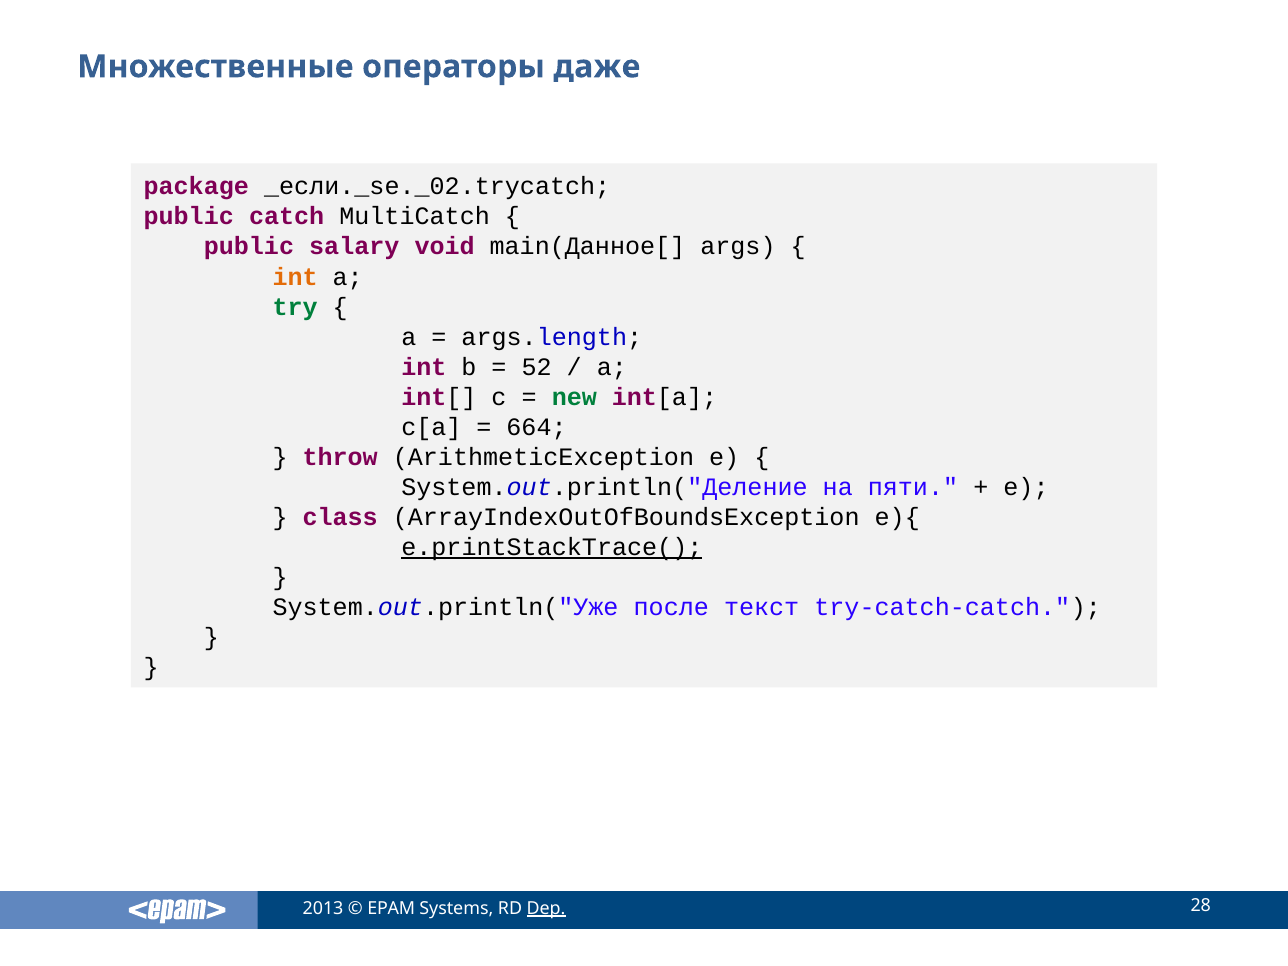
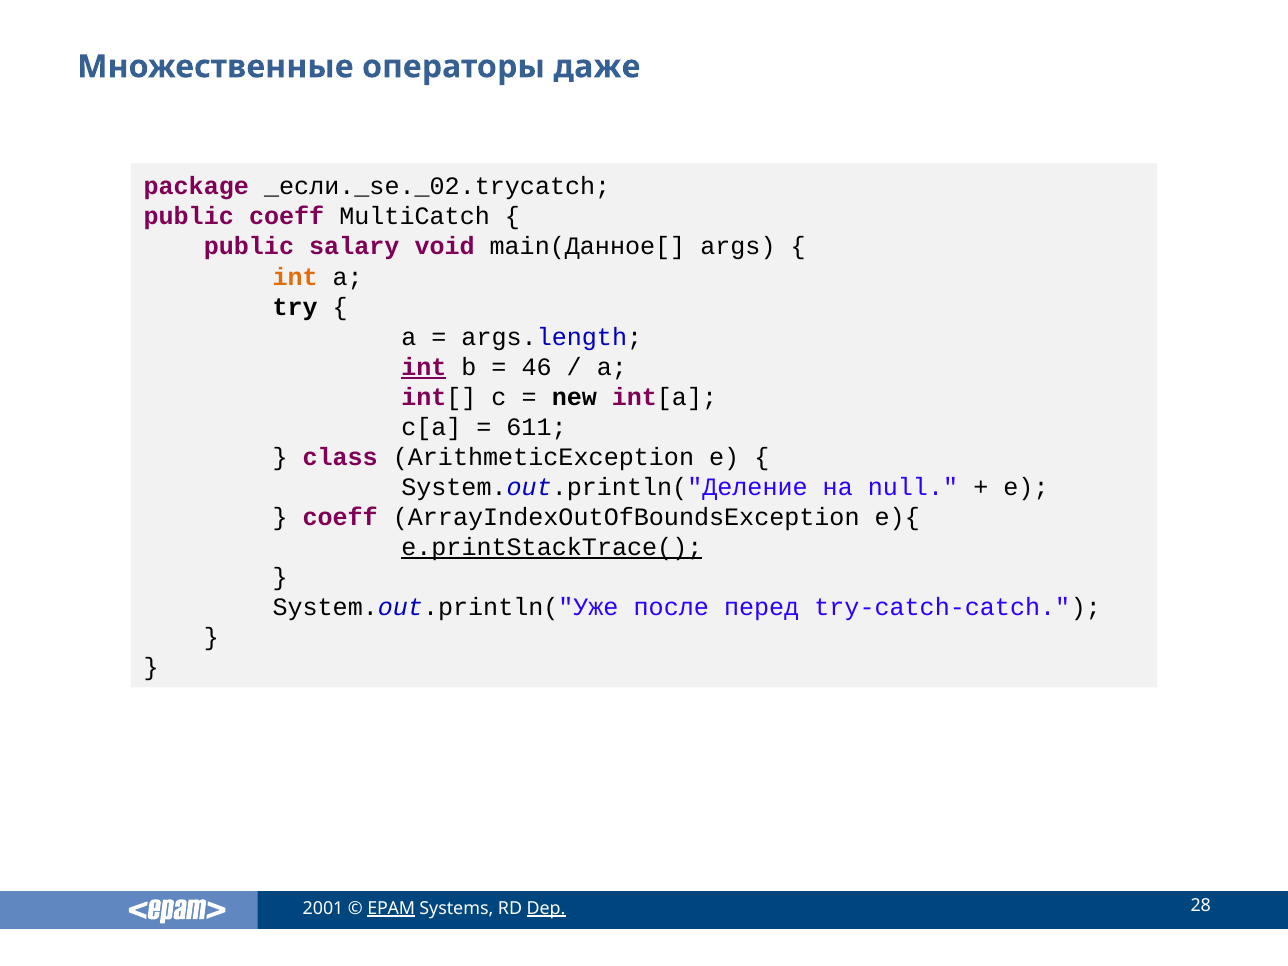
public catch: catch -> coeff (287, 217)
try colour: green -> black (295, 307)
int underline: none -> present (424, 367)
52: 52 -> 46 (537, 367)
new colour: green -> black (574, 397)
664: 664 -> 611 (537, 427)
throw: throw -> class (340, 457)
пяти: пяти -> null (913, 487)
class: class -> coeff (340, 517)
текст: текст -> перед (762, 608)
2013: 2013 -> 2001 (323, 908)
EPAM underline: none -> present (391, 908)
